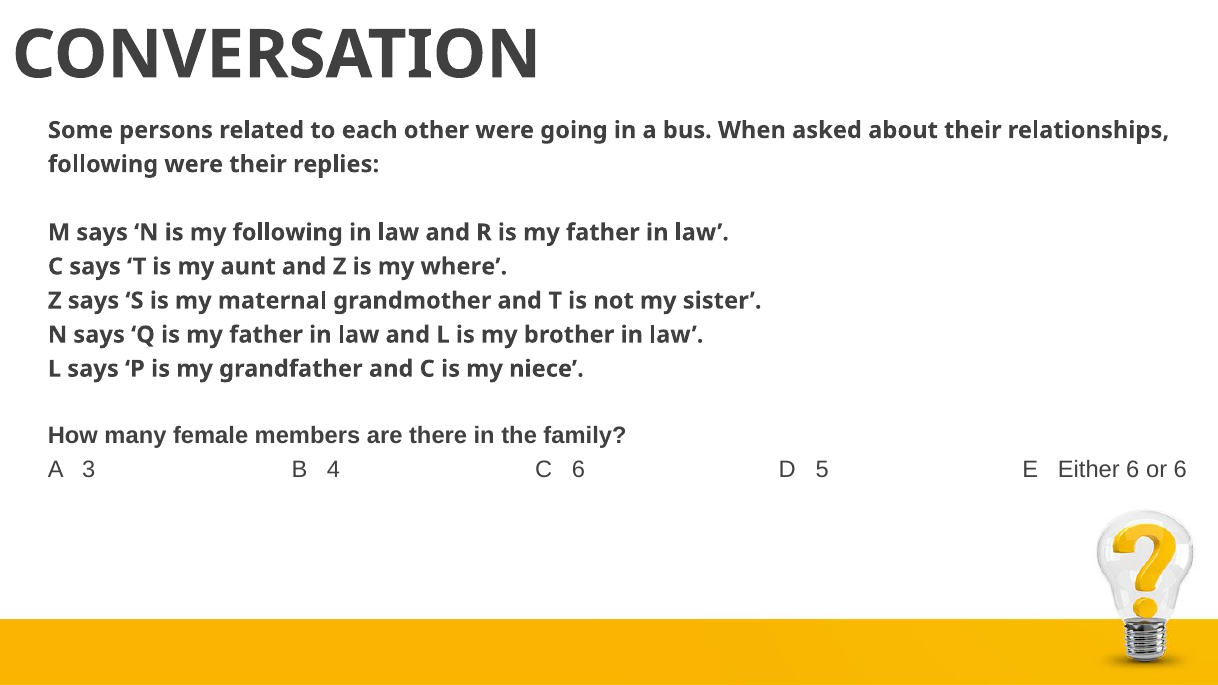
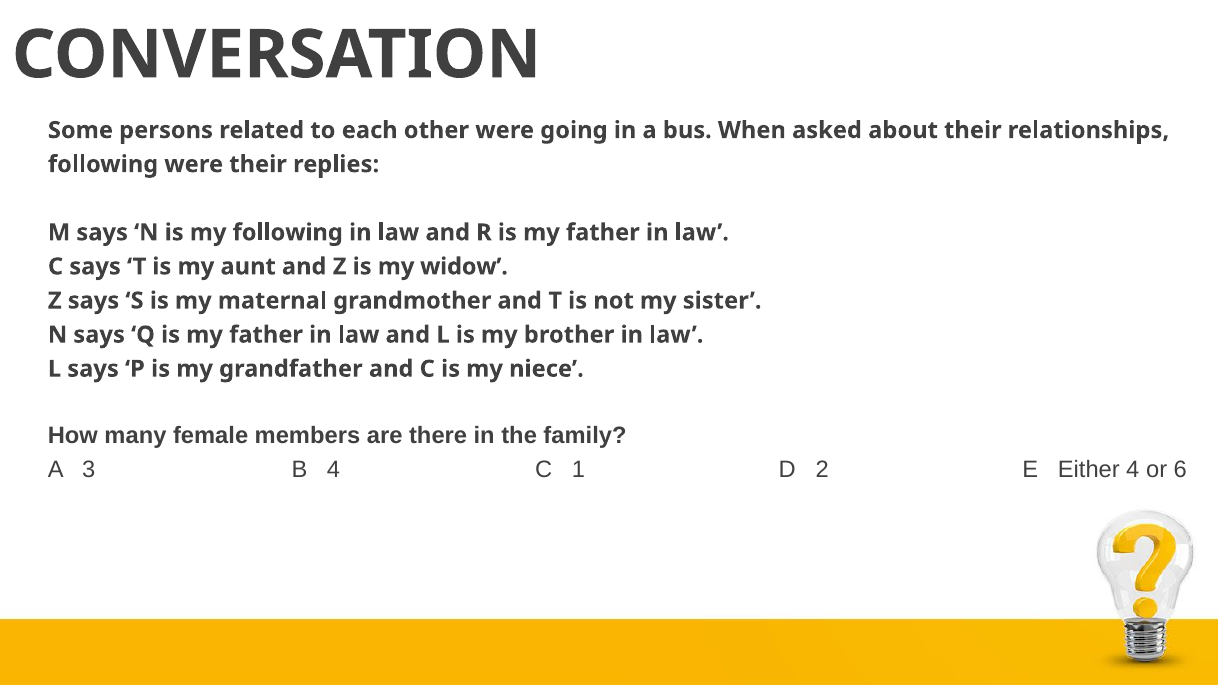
where: where -> widow (464, 267)
C 6: 6 -> 1 (579, 469)
5: 5 -> 2 (822, 469)
Either 6: 6 -> 4 (1133, 469)
